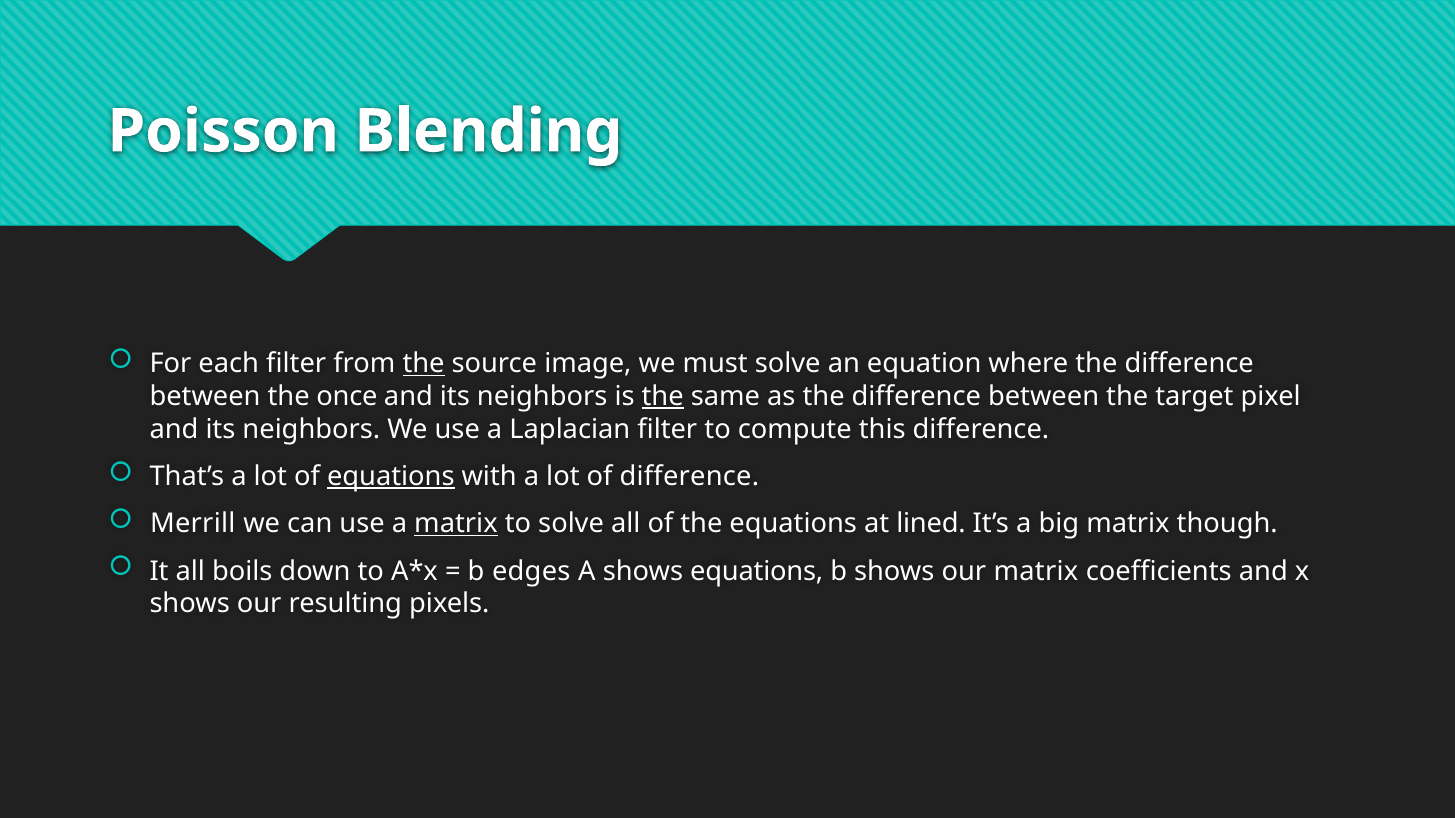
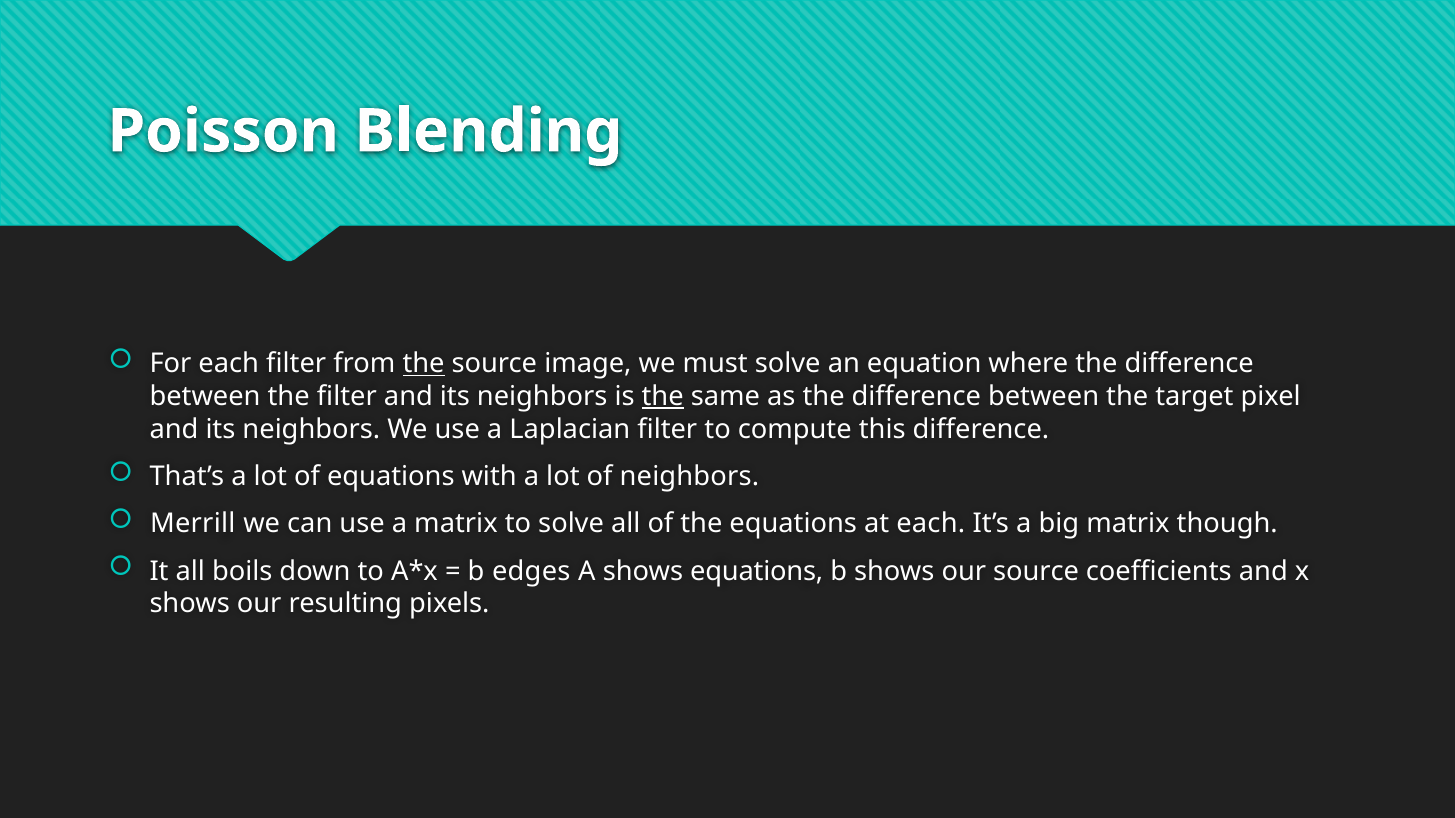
the once: once -> filter (347, 397)
equations underline: present -> none (391, 477)
of difference: difference -> neighbors (689, 477)
matrix underline: present -> none (456, 524)
at lined: lined -> each (931, 524)
our matrix: matrix -> source (1036, 571)
